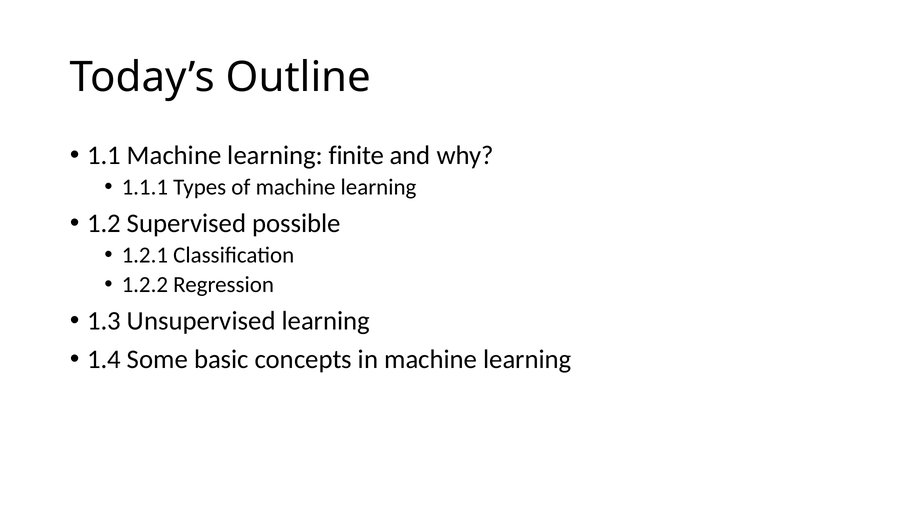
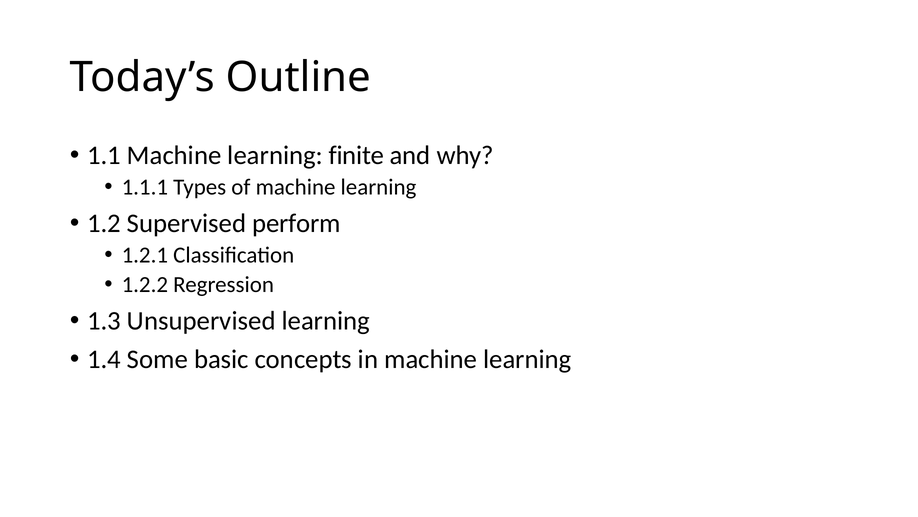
possible: possible -> perform (296, 223)
